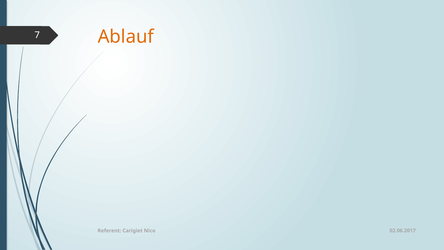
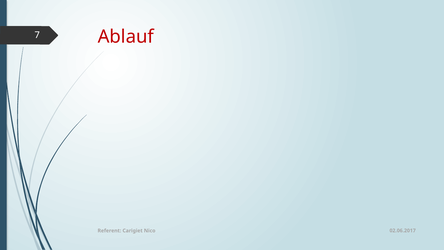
Ablauf colour: orange -> red (126, 37)
